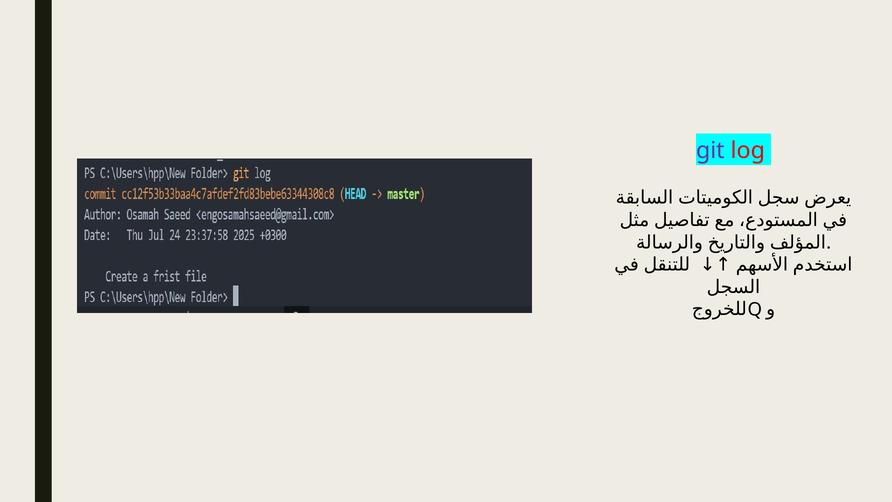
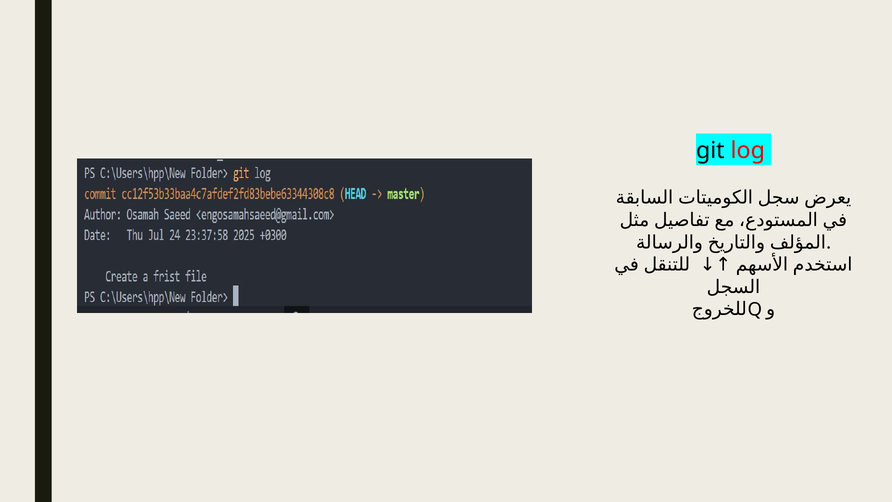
git colour: purple -> black (710, 151)
